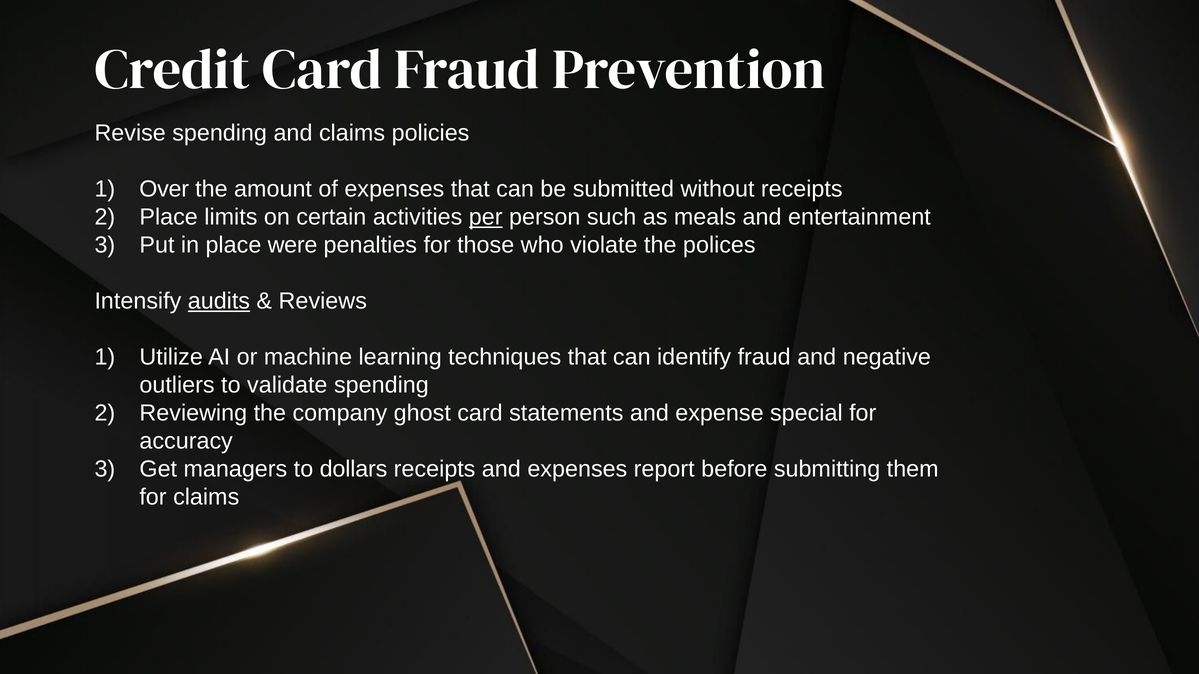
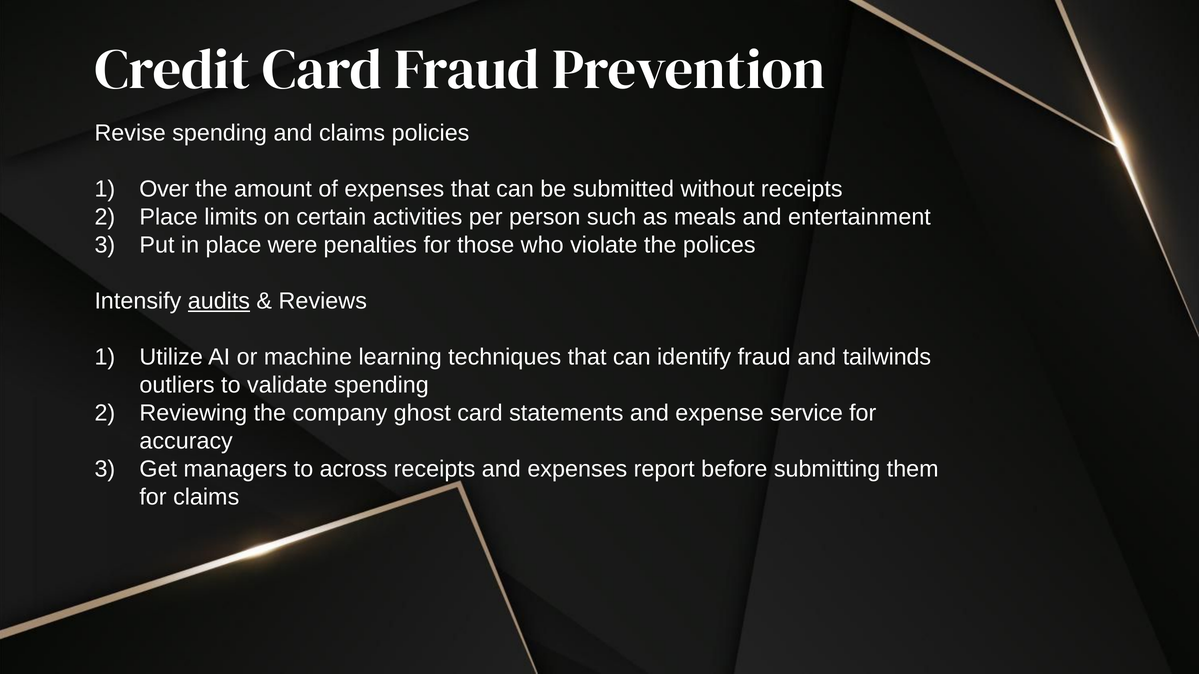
per underline: present -> none (486, 217)
negative: negative -> tailwinds (887, 357)
special: special -> service (806, 413)
dollars: dollars -> across (354, 469)
